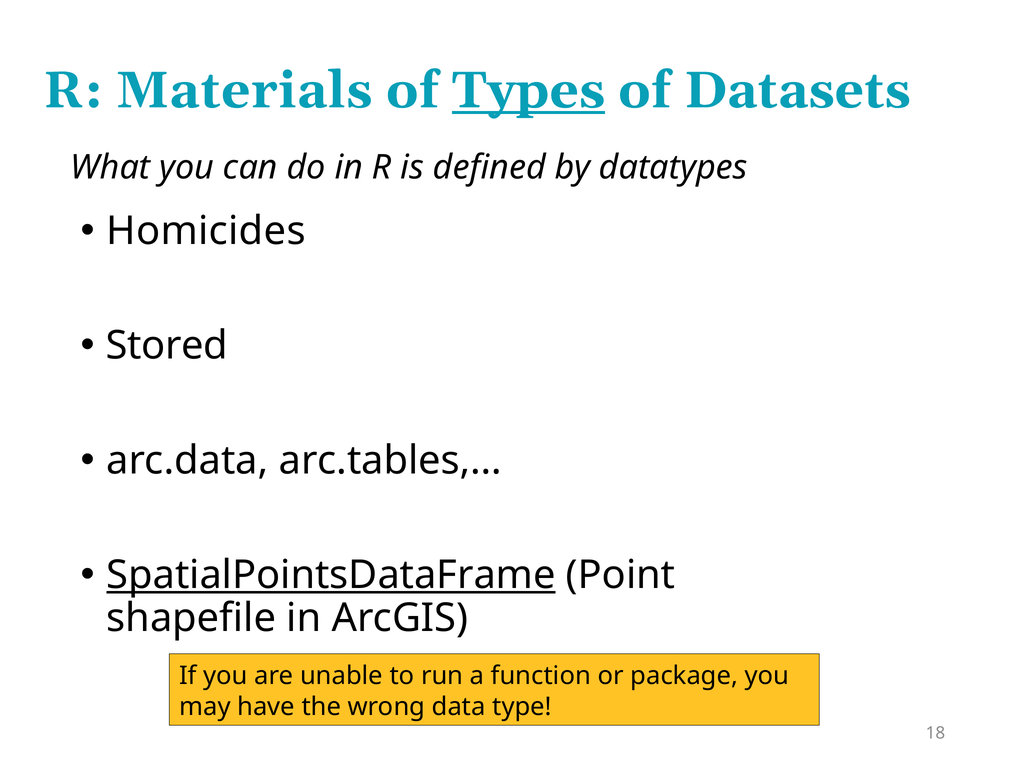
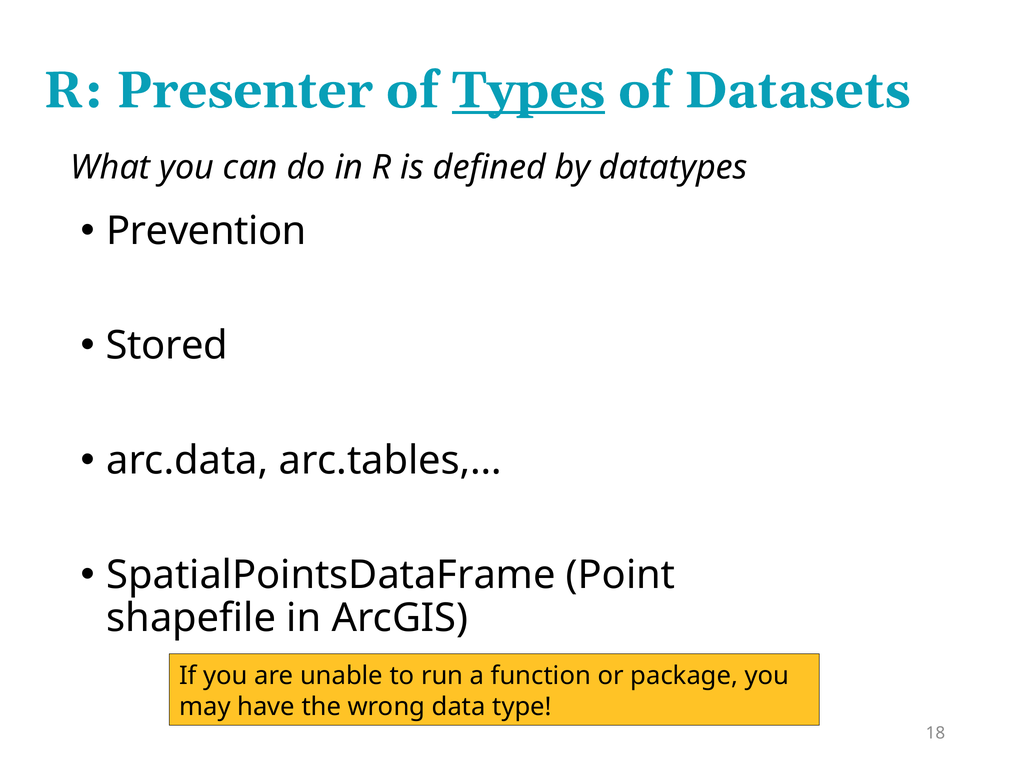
Materials: Materials -> Presenter (245, 90)
Homicides: Homicides -> Prevention (206, 231)
SpatialPointsDataFrame underline: present -> none (331, 575)
